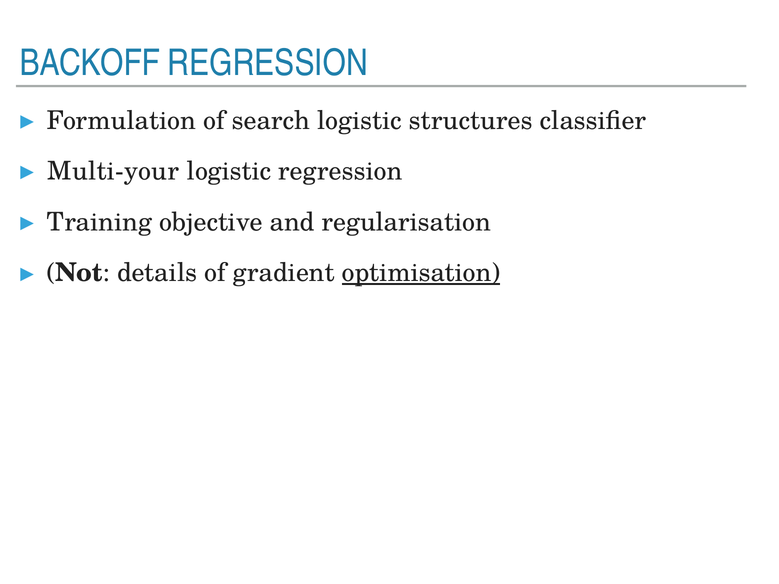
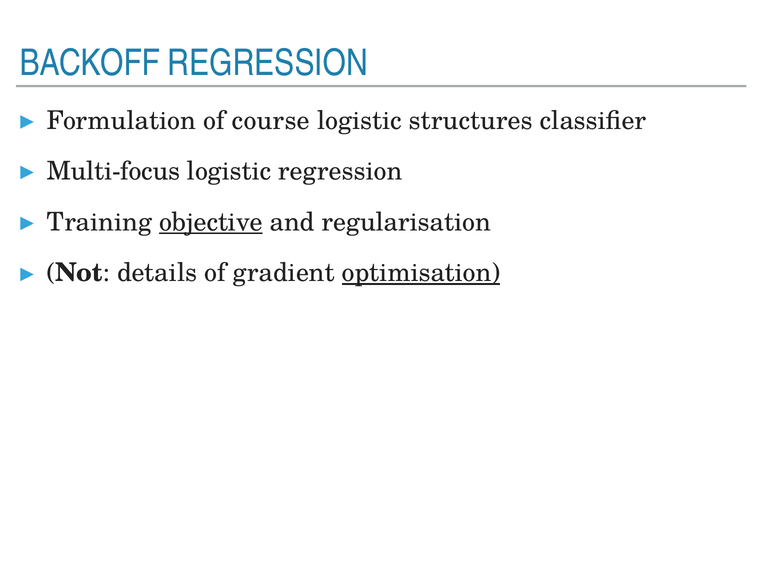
search: search -> course (271, 121)
Multi-your: Multi-your -> Multi-focus (113, 171)
objective underline: none -> present (211, 222)
